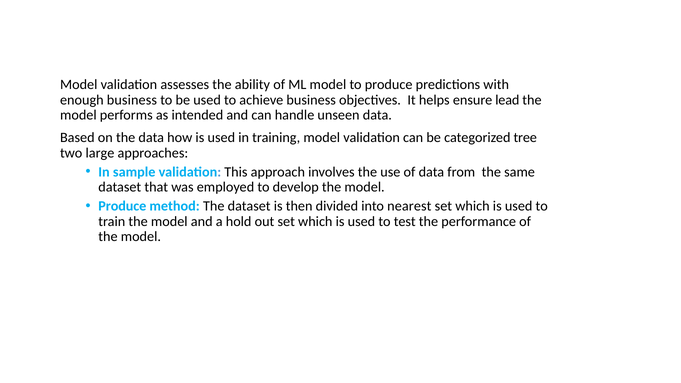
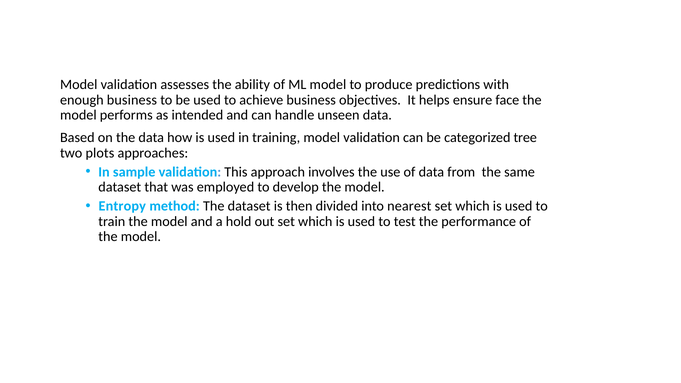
lead: lead -> face (507, 100)
large: large -> plots (100, 153)
Produce: Produce -> Entropy (122, 206)
